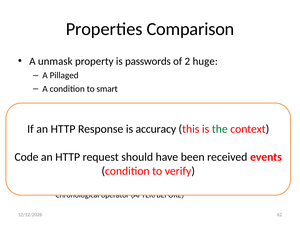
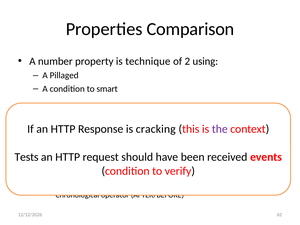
unmask: unmask -> number (55, 61)
passwords: passwords -> technique (148, 61)
huge: huge -> using (205, 61)
accuracy: accuracy -> cracking (156, 129)
the colour: green -> purple (220, 129)
Code: Code -> Tests (27, 157)
